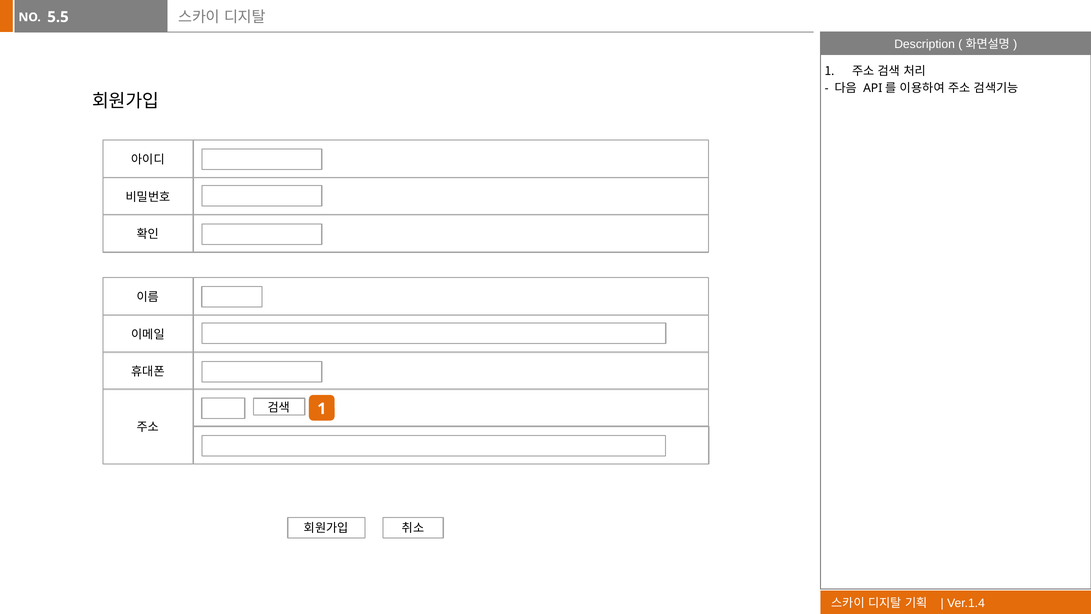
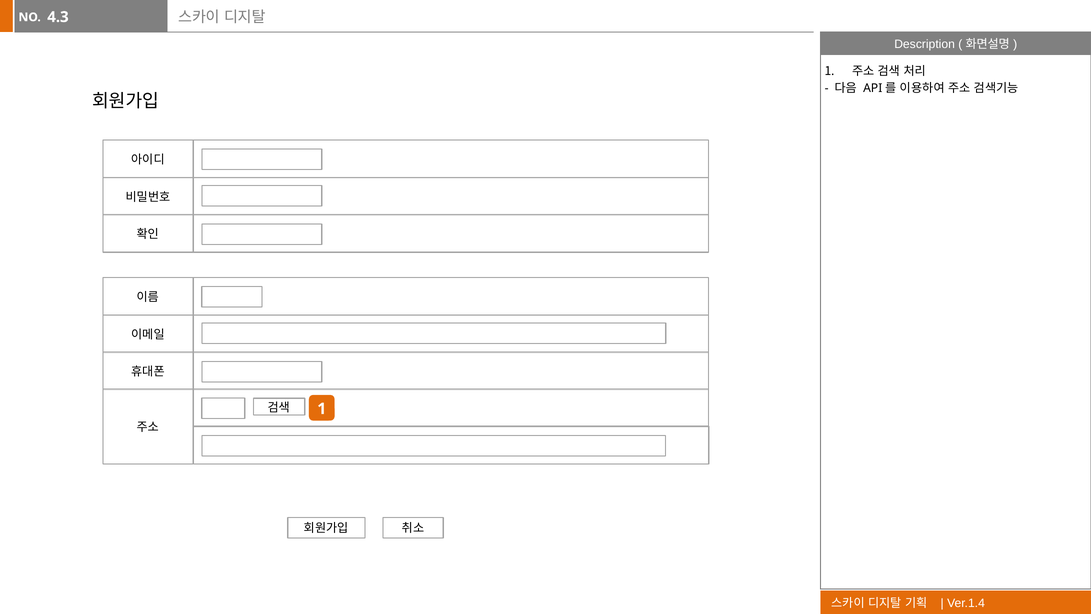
5.5: 5.5 -> 4.3 (58, 17)
